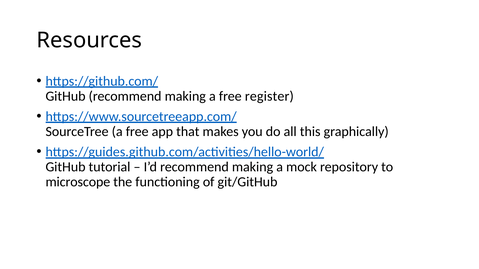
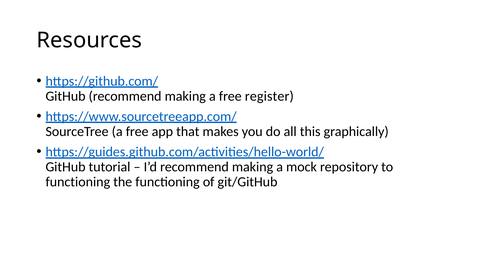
microscope: microscope -> functioning (78, 182)
